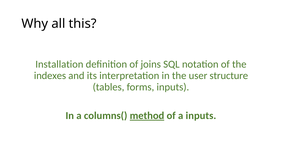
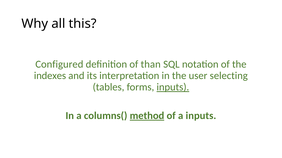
Installation: Installation -> Configured (59, 65)
joins: joins -> than (151, 65)
structure: structure -> selecting (229, 76)
inputs underline: none -> present (173, 87)
